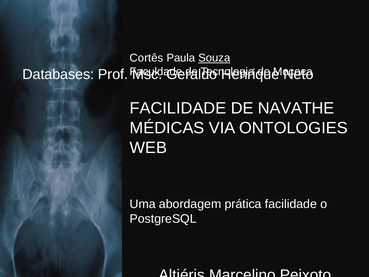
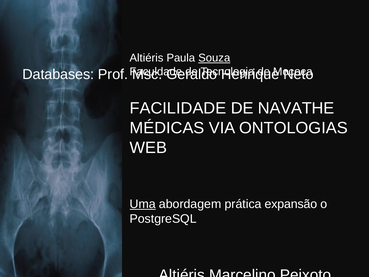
Cortês: Cortês -> Altiéris (147, 58)
ONTOLOGIES: ONTOLOGIES -> ONTOLOGIAS (293, 128)
Uma underline: none -> present (143, 204)
prática facilidade: facilidade -> expansão (291, 204)
